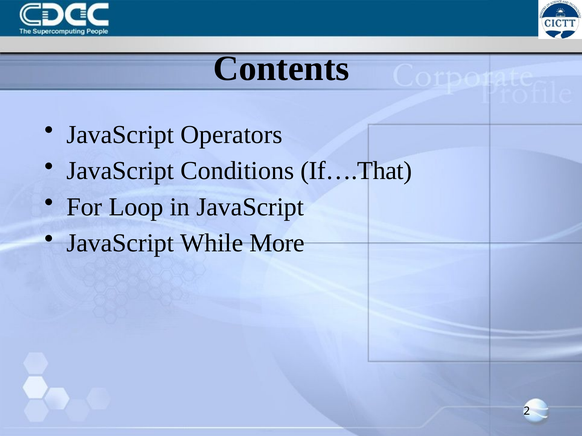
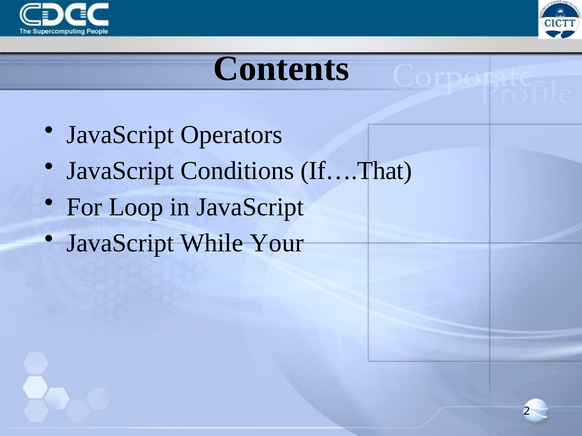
More: More -> Your (277, 243)
